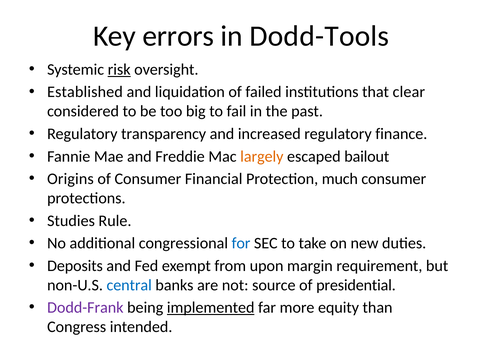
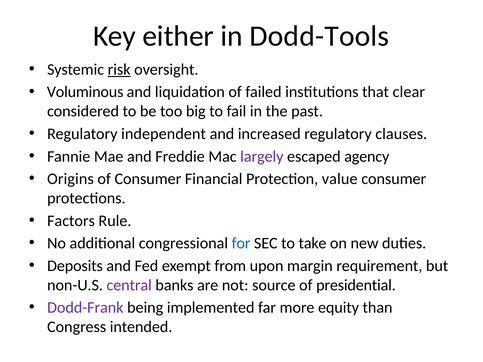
errors: errors -> either (178, 36)
Established: Established -> Voluminous (85, 92)
transparency: transparency -> independent (164, 134)
finance: finance -> clauses (401, 134)
largely colour: orange -> purple (262, 156)
bailout: bailout -> agency (367, 156)
much: much -> value (340, 179)
Studies: Studies -> Factors (71, 221)
central colour: blue -> purple (129, 285)
implemented underline: present -> none (211, 308)
